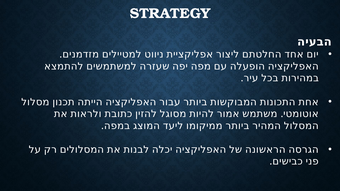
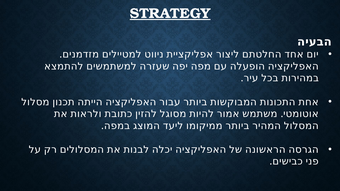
STRATEGY underline: none -> present (170, 13)
